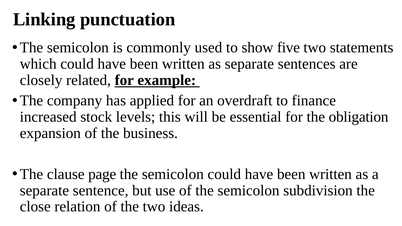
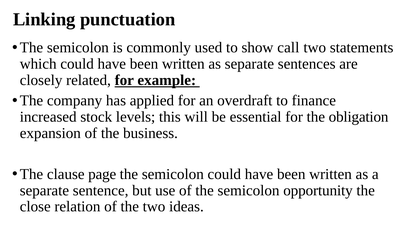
five: five -> call (288, 48)
subdivision: subdivision -> opportunity (318, 190)
